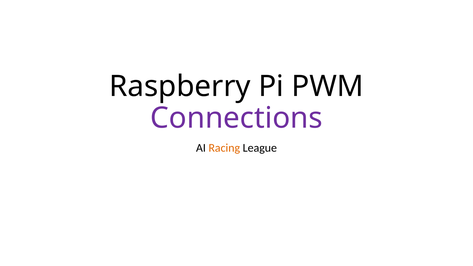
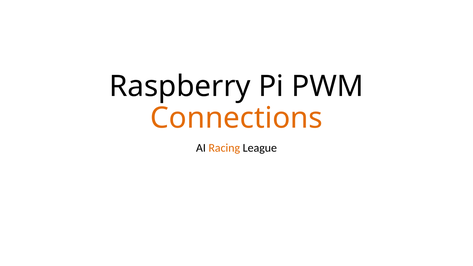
Connections colour: purple -> orange (236, 118)
